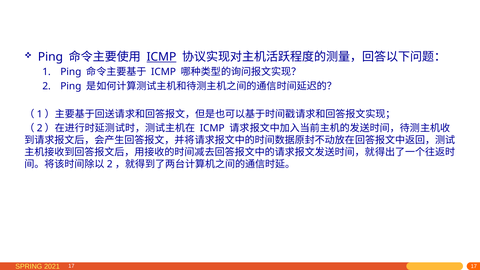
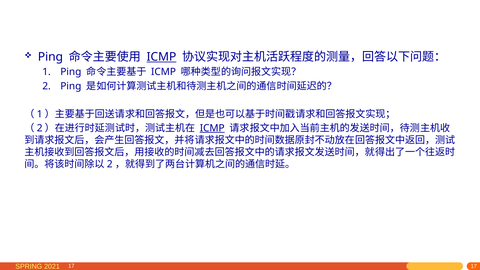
ICMP underline: none -> present (212, 128)
